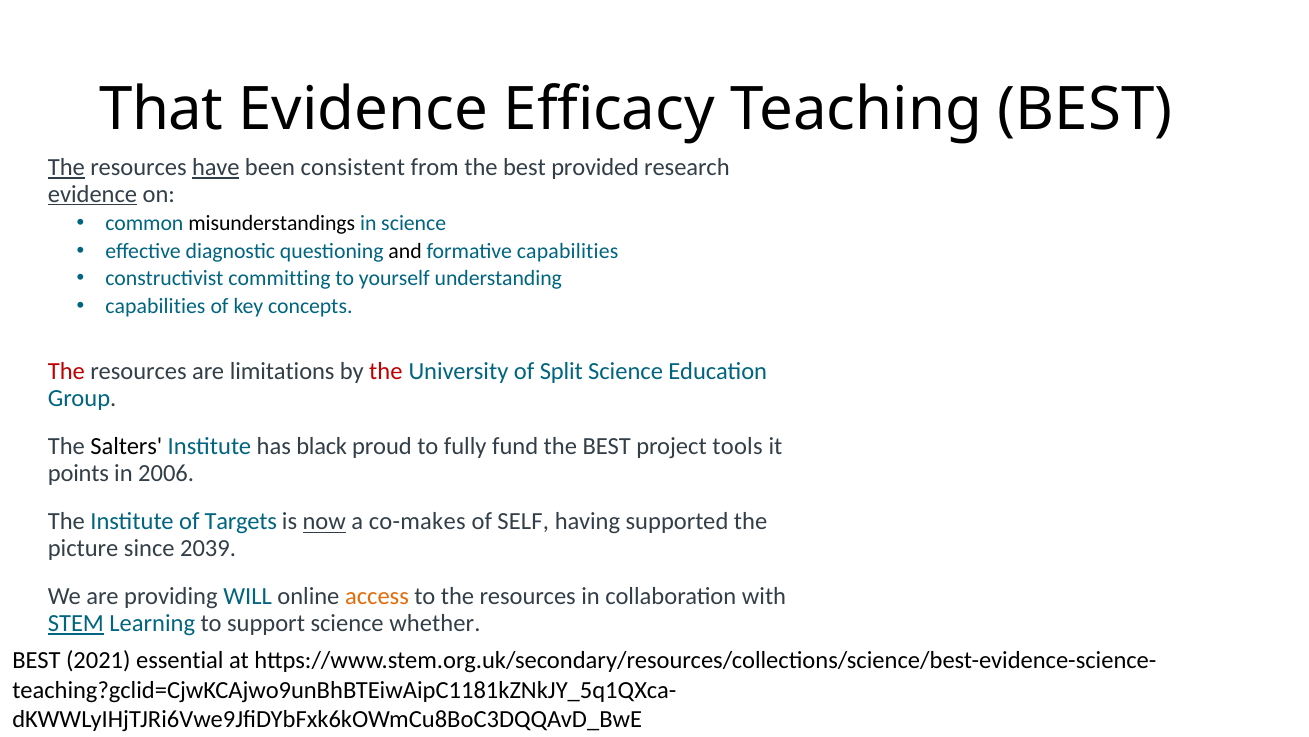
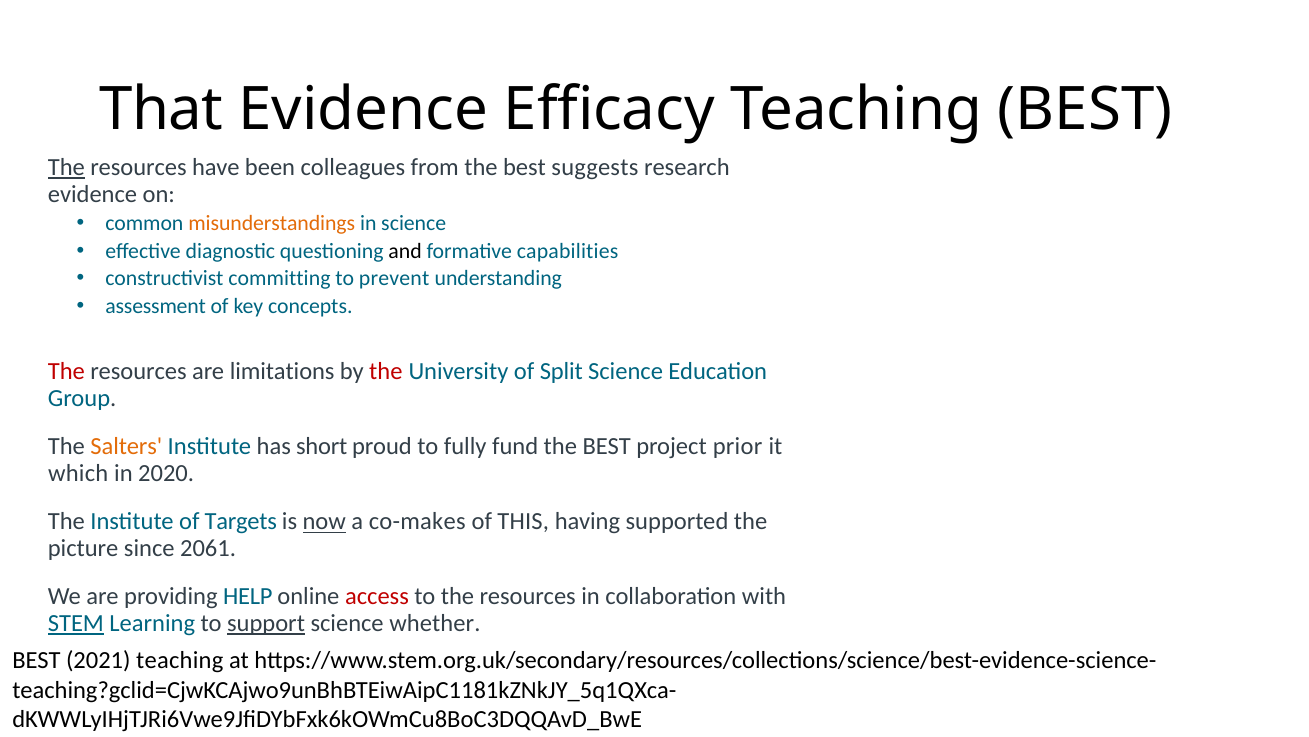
have underline: present -> none (216, 167)
consistent: consistent -> colleagues (353, 167)
provided: provided -> suggests (595, 167)
evidence underline: present -> none (92, 194)
misunderstandings colour: black -> orange (272, 223)
yourself: yourself -> prevent (394, 278)
capabilities: capabilities -> assessment (156, 306)
Salters colour: black -> orange (126, 446)
black: black -> short (322, 446)
tools: tools -> prior (738, 446)
points: points -> which (78, 473)
2006: 2006 -> 2020 (166, 473)
SELF: SELF -> THIS (523, 521)
2039: 2039 -> 2061 (208, 548)
WILL: WILL -> HELP (248, 596)
access colour: orange -> red (377, 596)
support underline: none -> present (266, 623)
2021 essential: essential -> teaching (180, 660)
